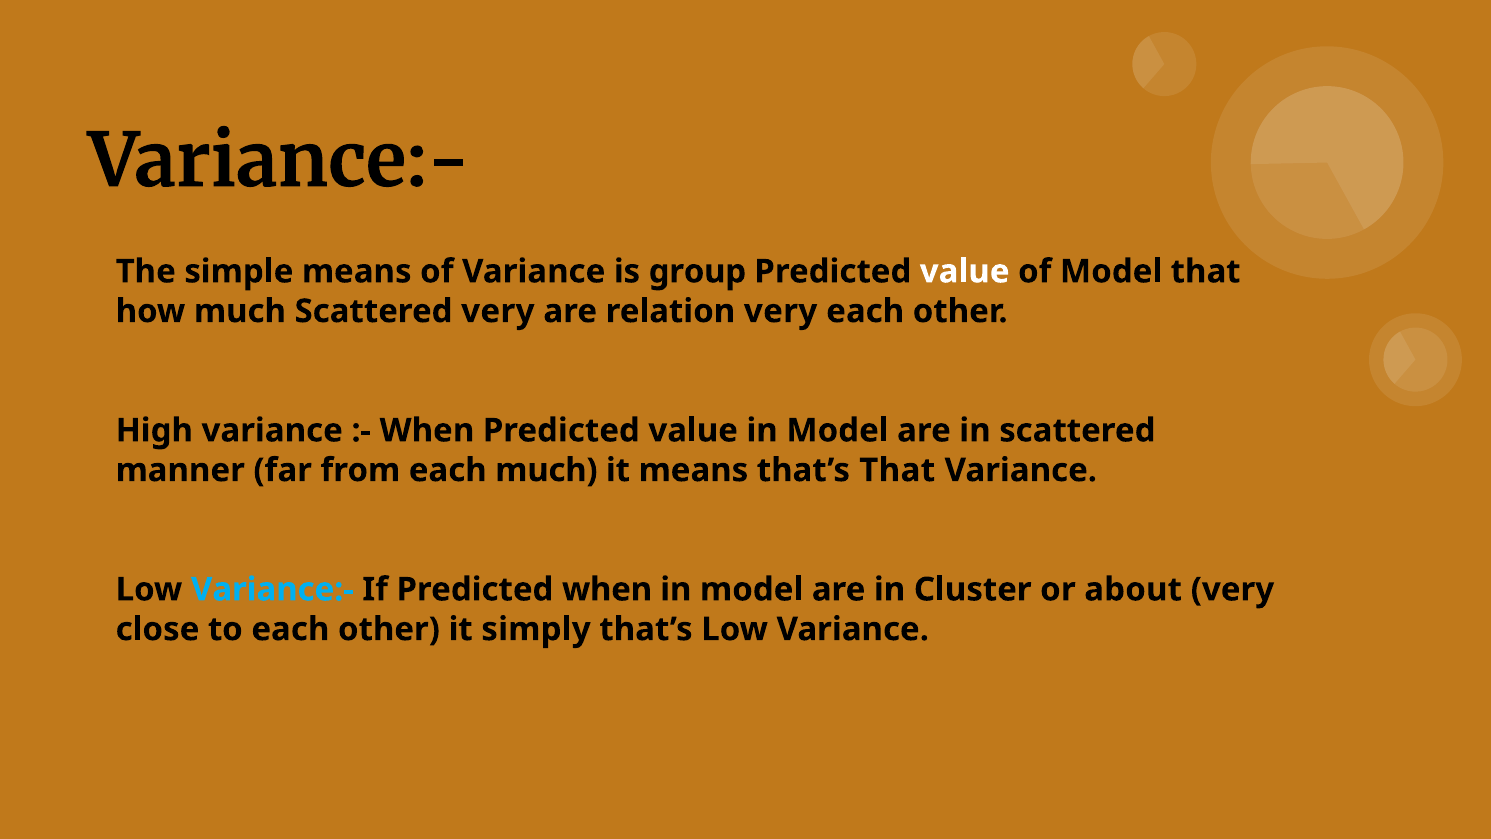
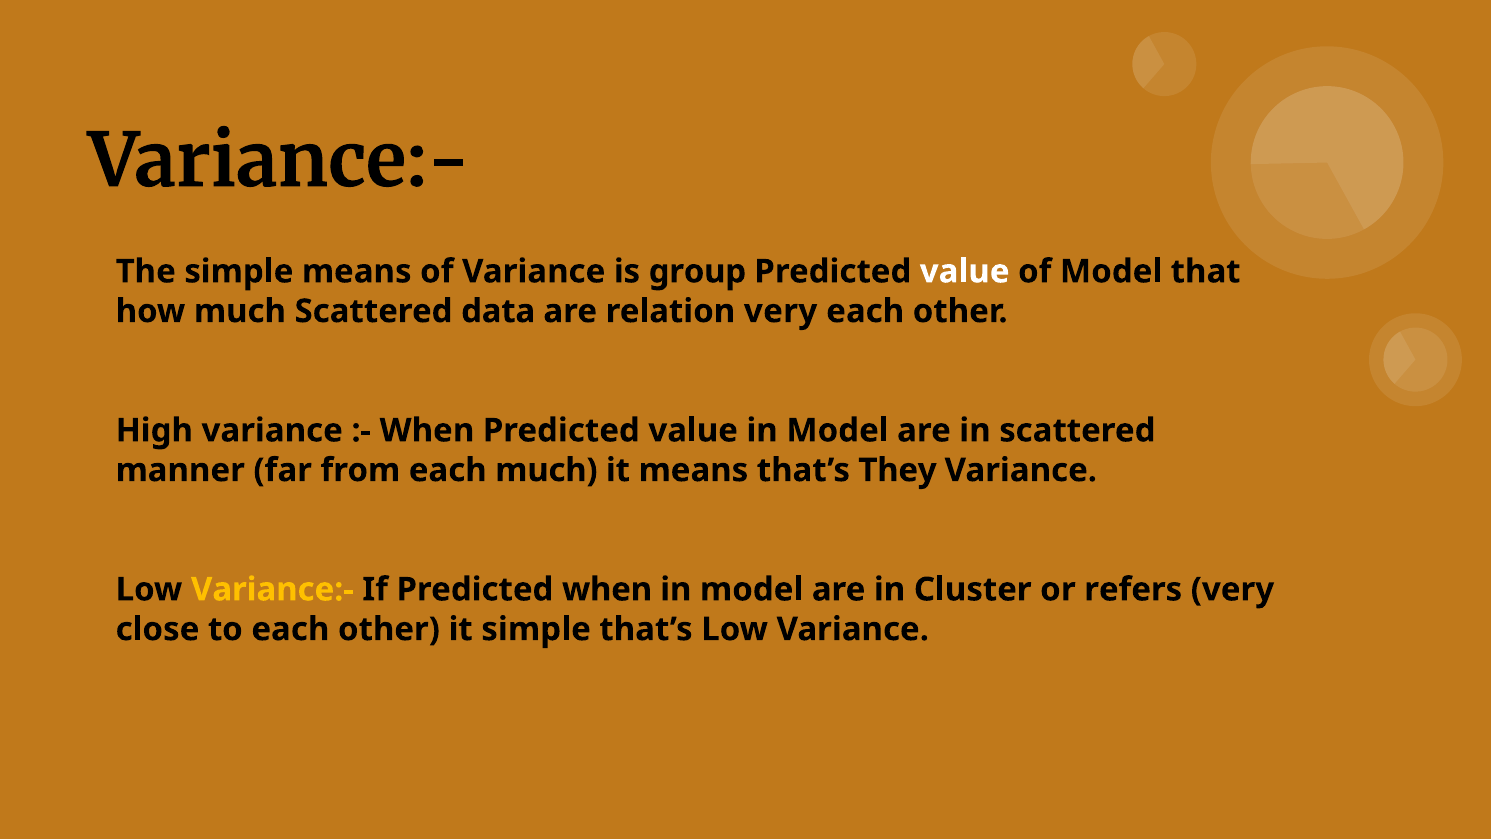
Scattered very: very -> data (498, 311)
that’s That: That -> They (897, 470)
Variance:- colour: light blue -> yellow (272, 589)
about: about -> refers (1133, 589)
it simply: simply -> simple (536, 629)
